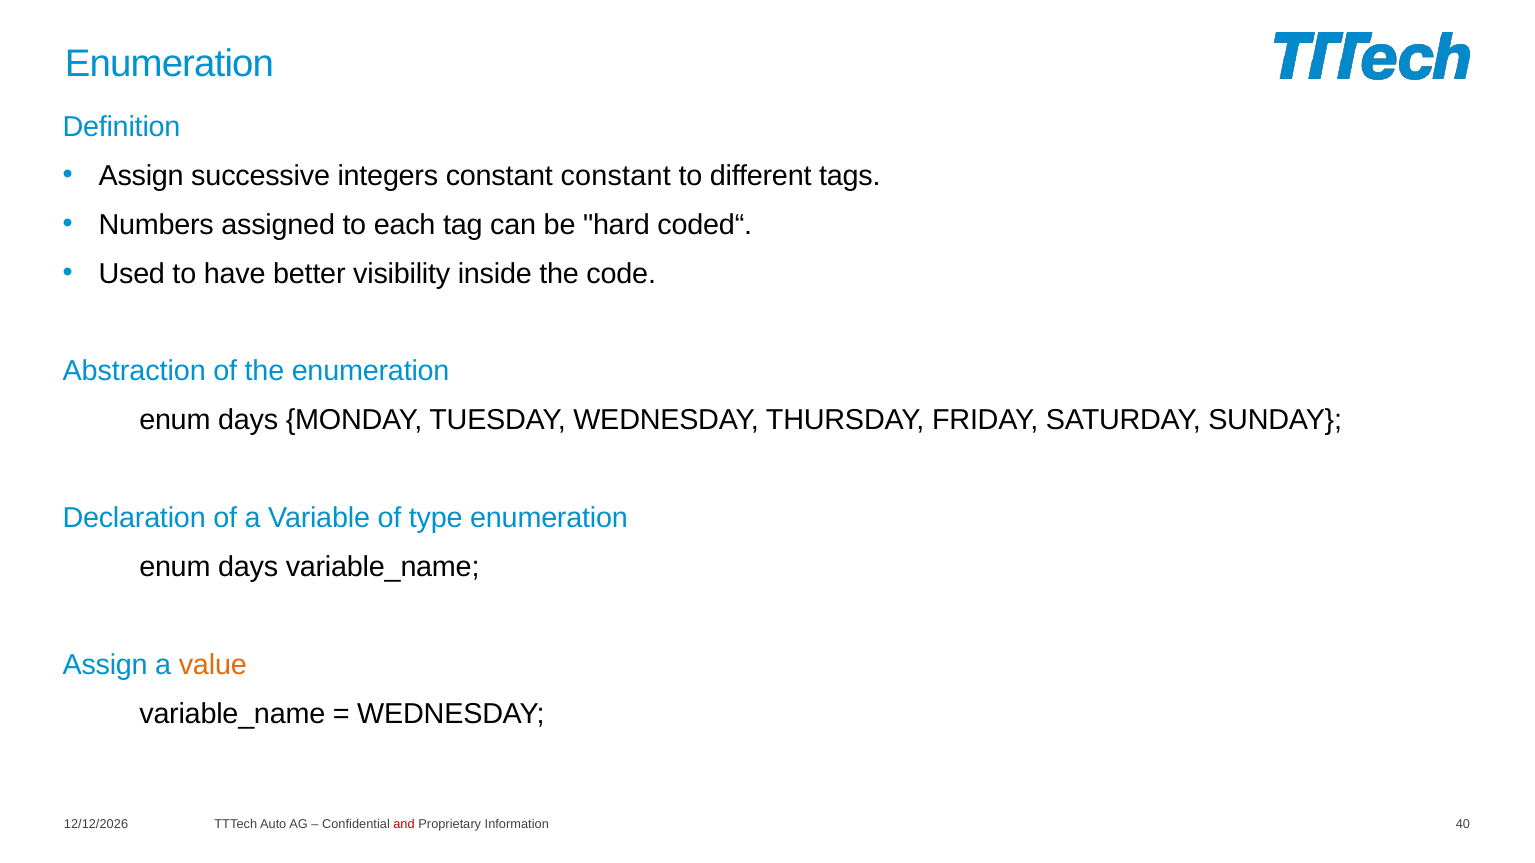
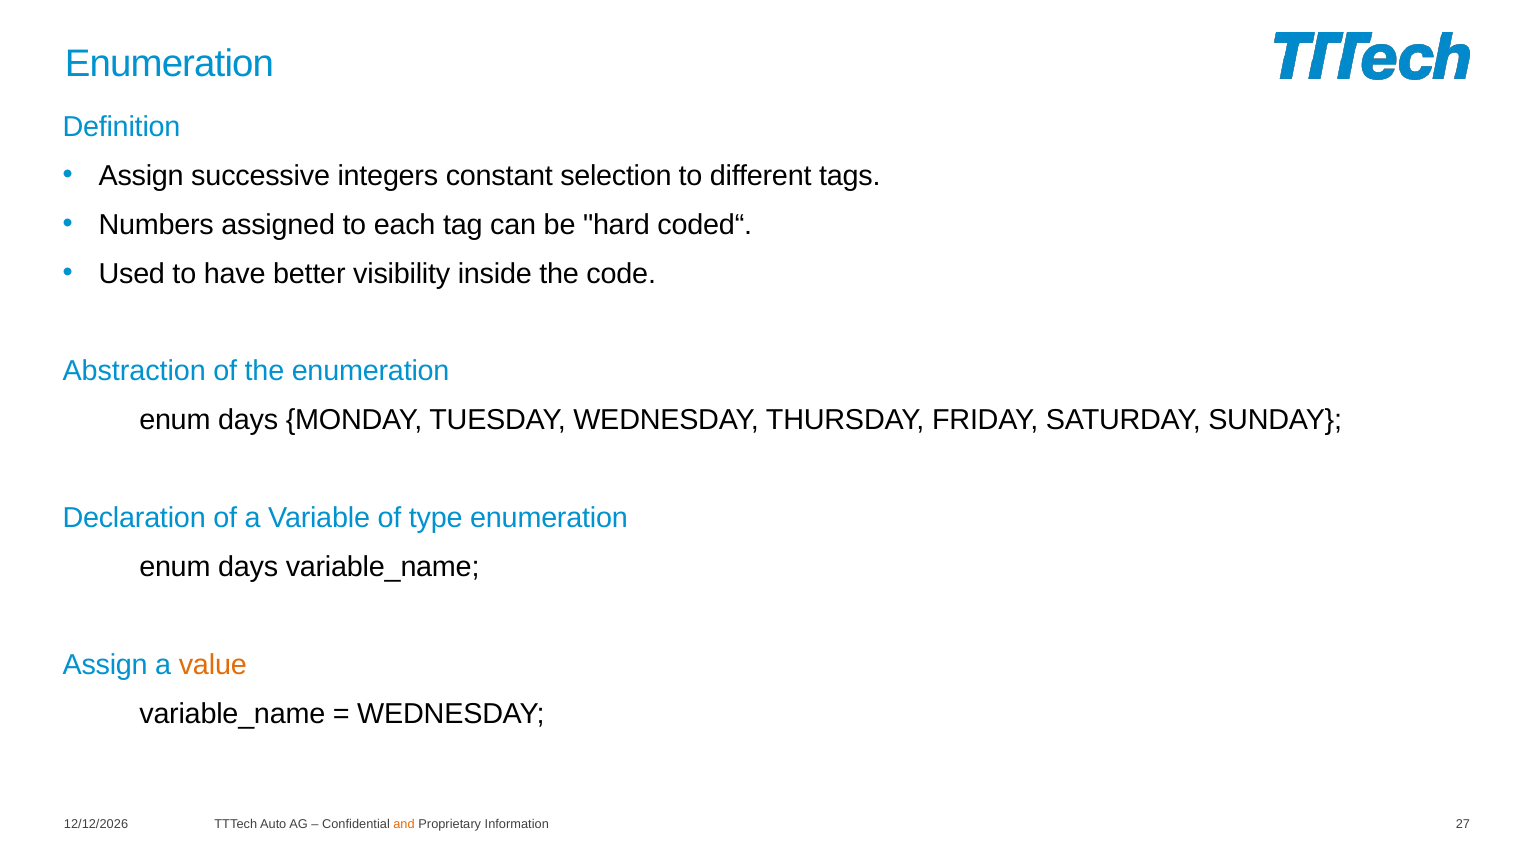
constant constant: constant -> selection (616, 176)
and colour: red -> orange (404, 825)
40: 40 -> 27 (1463, 825)
